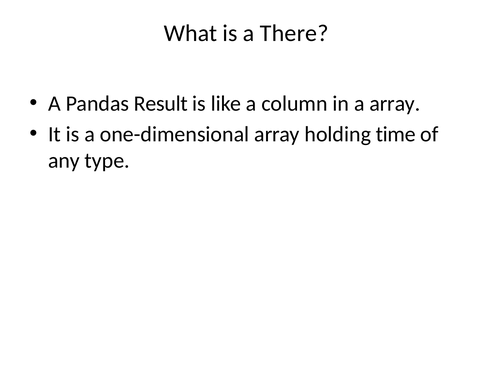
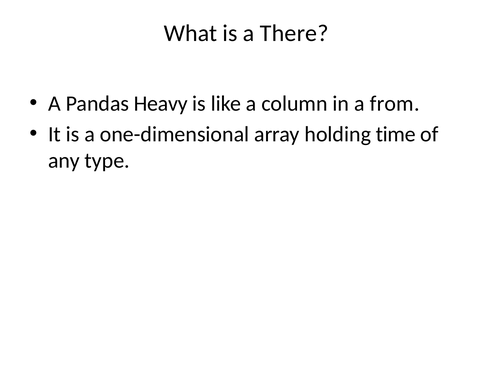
Result: Result -> Heavy (161, 103)
a array: array -> from (395, 103)
